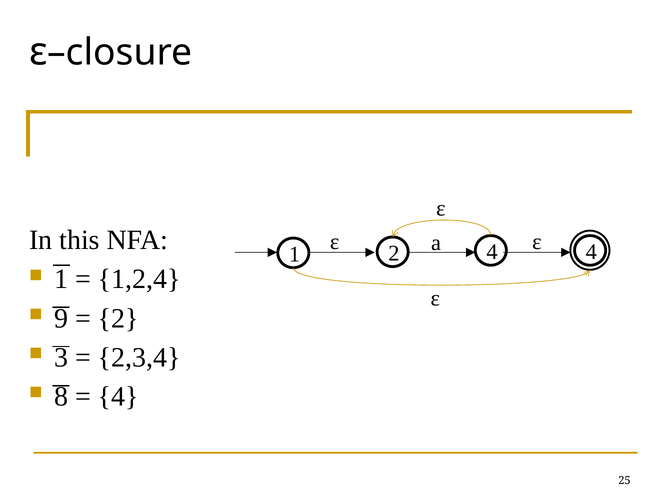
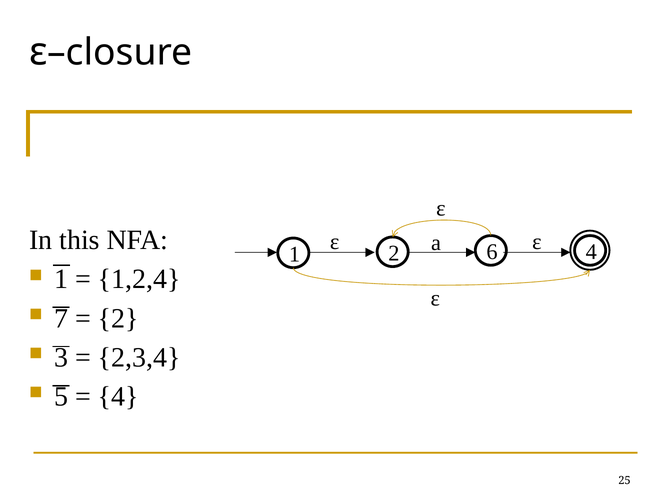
2 4: 4 -> 6 (492, 252)
9: 9 -> 7 (61, 318)
8: 8 -> 5 (61, 397)
